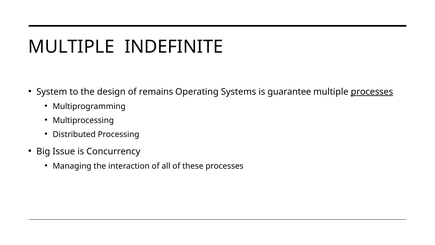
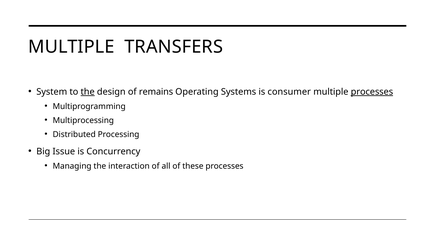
INDEFINITE: INDEFINITE -> TRANSFERS (174, 47)
the underline: none -> present (88, 92)
guarantee: guarantee -> consumer (289, 92)
